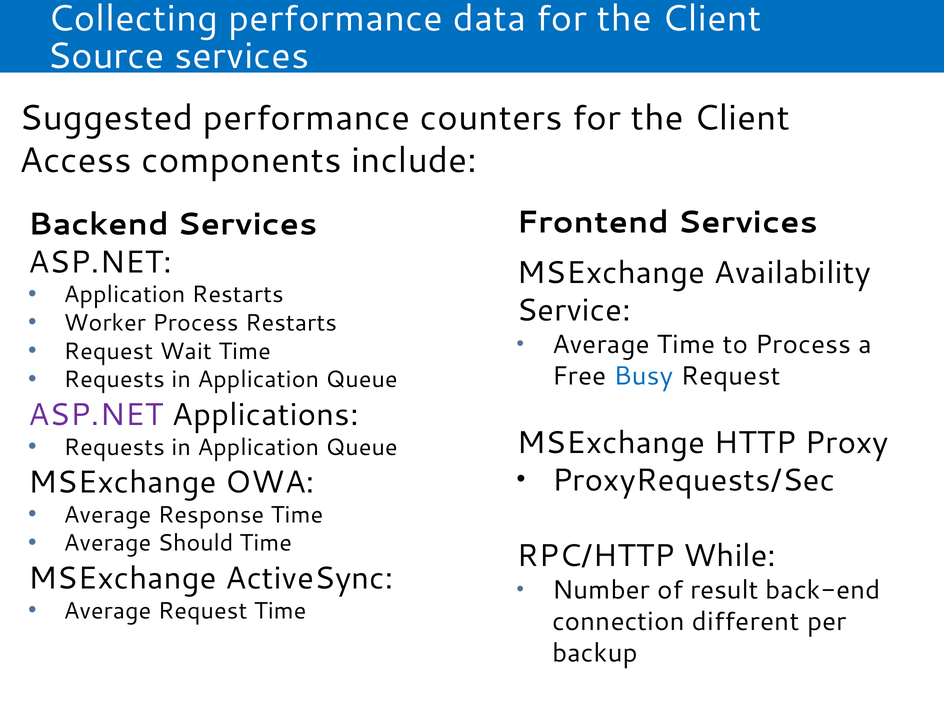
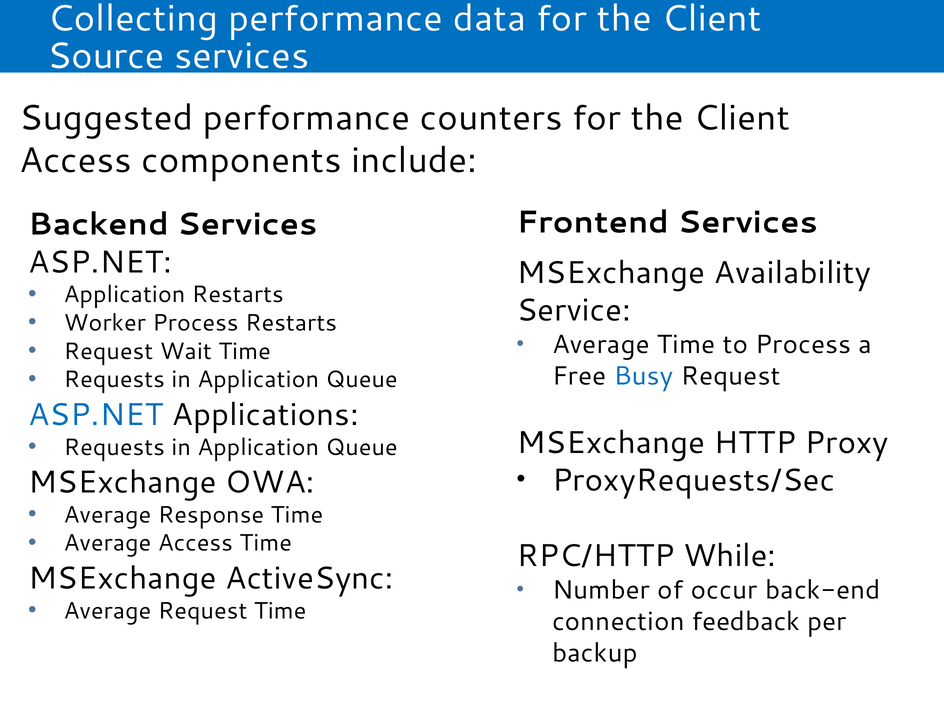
ASP.NET colour: purple -> blue (96, 415)
Average Should: Should -> Access (195, 543)
result: result -> occur (724, 590)
different: different -> feedback (746, 622)
